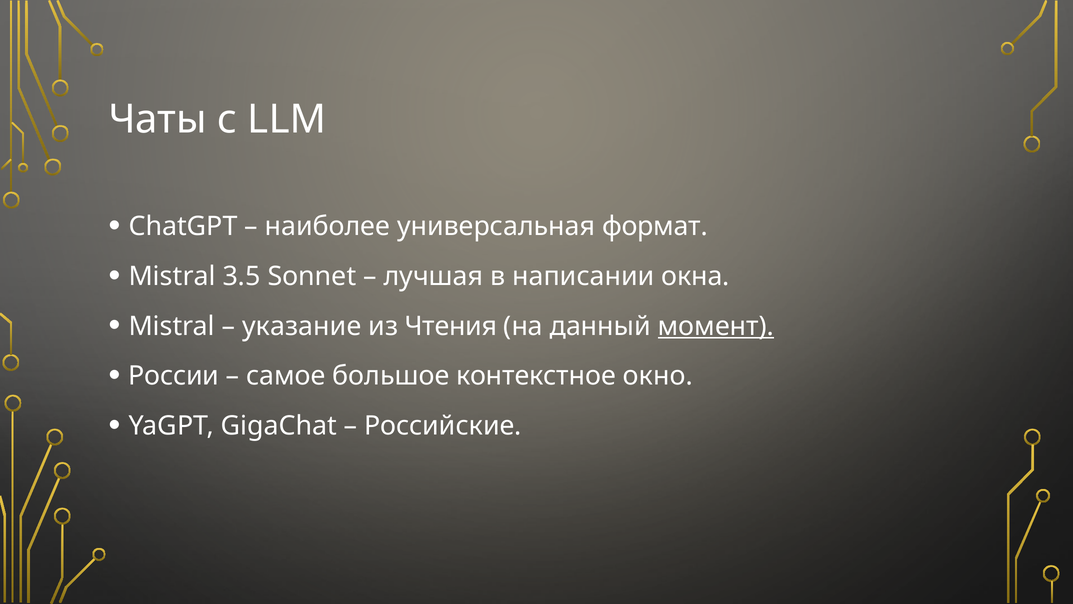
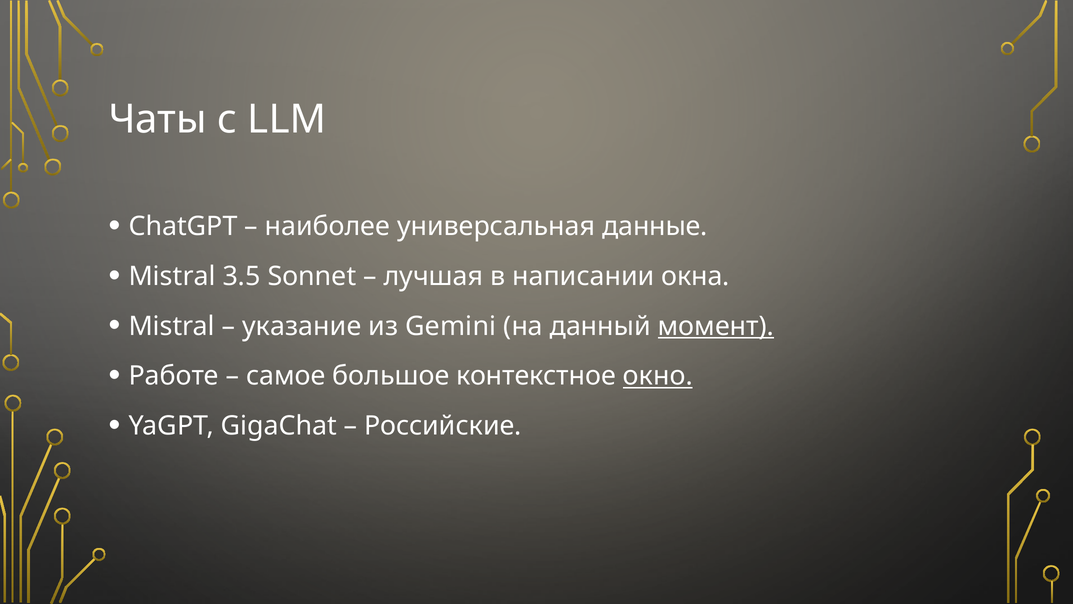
формат: формат -> данные (655, 226)
Чтения: Чтения -> Gemini (451, 326)
России: России -> Работе (174, 376)
окно underline: none -> present (658, 376)
